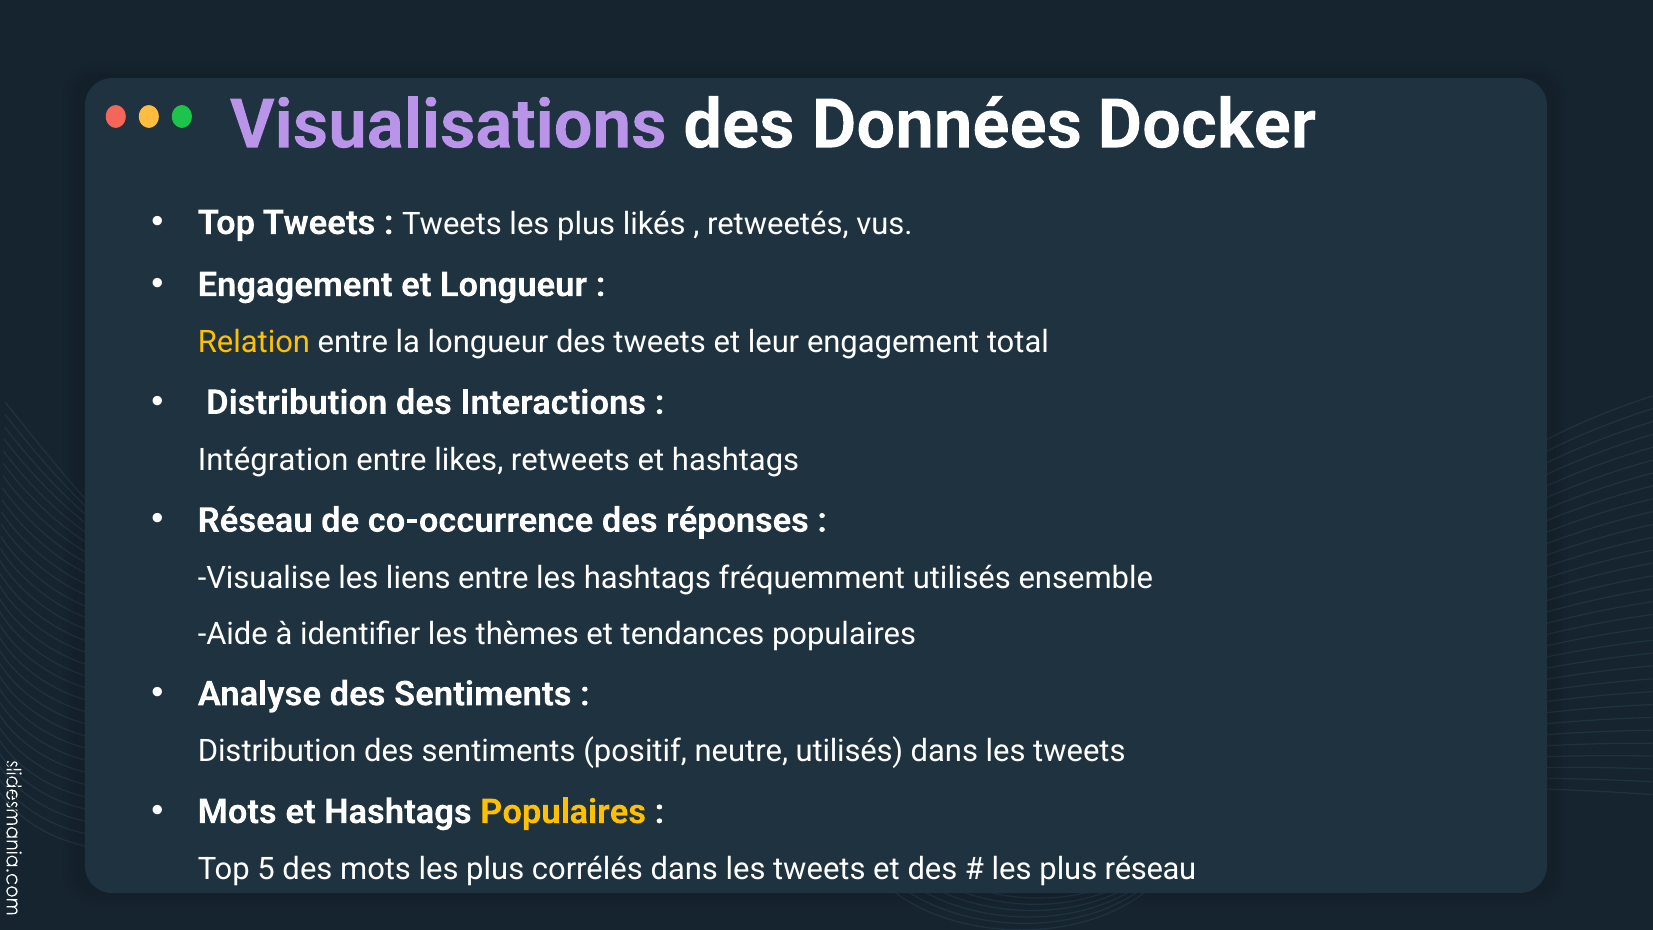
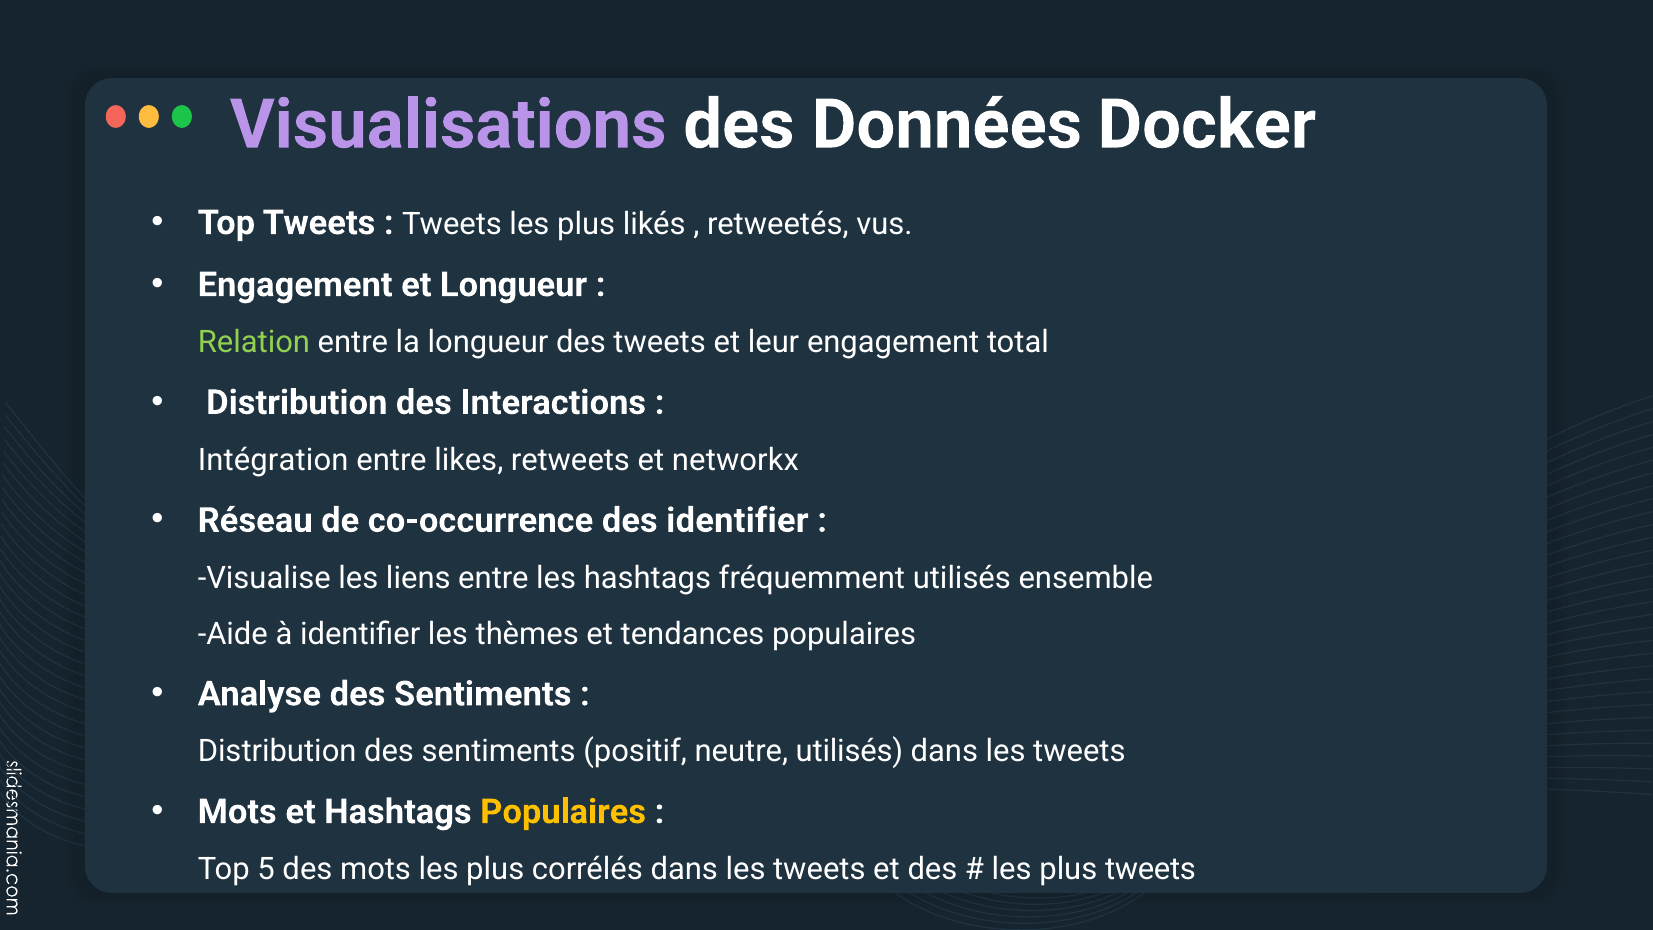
Relation colour: yellow -> light green (254, 342)
retweets et hashtags: hashtags -> networkx (735, 460)
des réponses: réponses -> identifier (737, 520)
plus réseau: réseau -> tweets (1150, 869)
